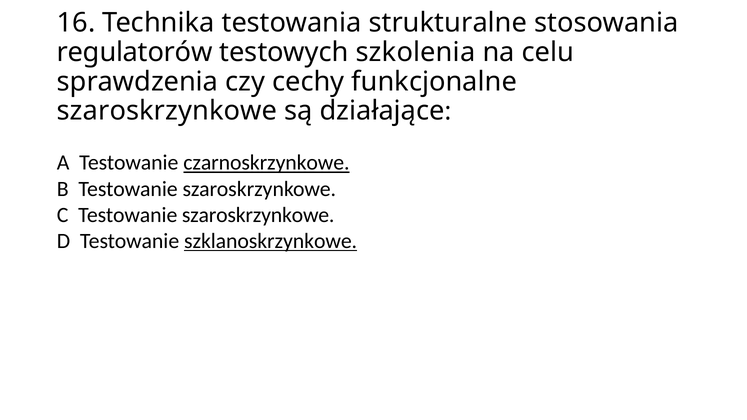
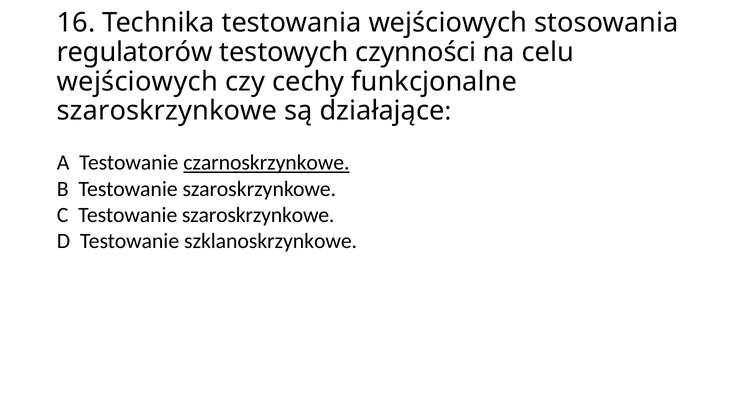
testowania strukturalne: strukturalne -> wejściowych (448, 23)
szkolenia: szkolenia -> czynności (416, 52)
sprawdzenia: sprawdzenia -> wejściowych (137, 82)
szklanoskrzynkowe underline: present -> none (271, 241)
